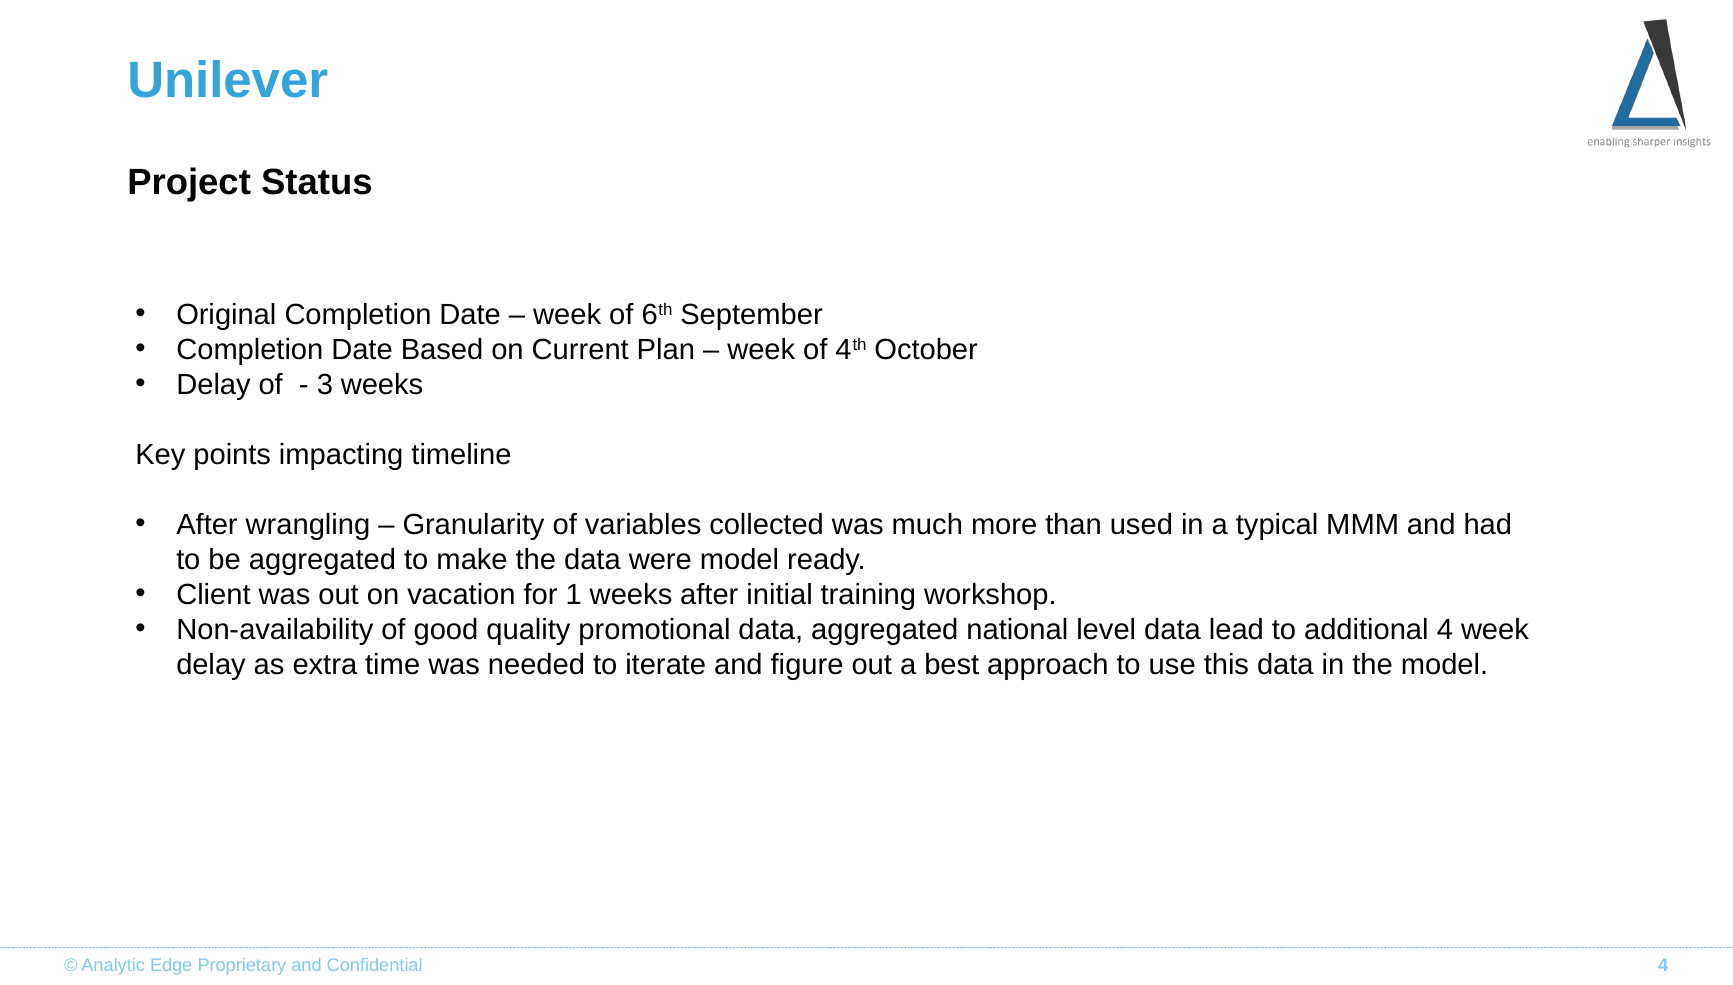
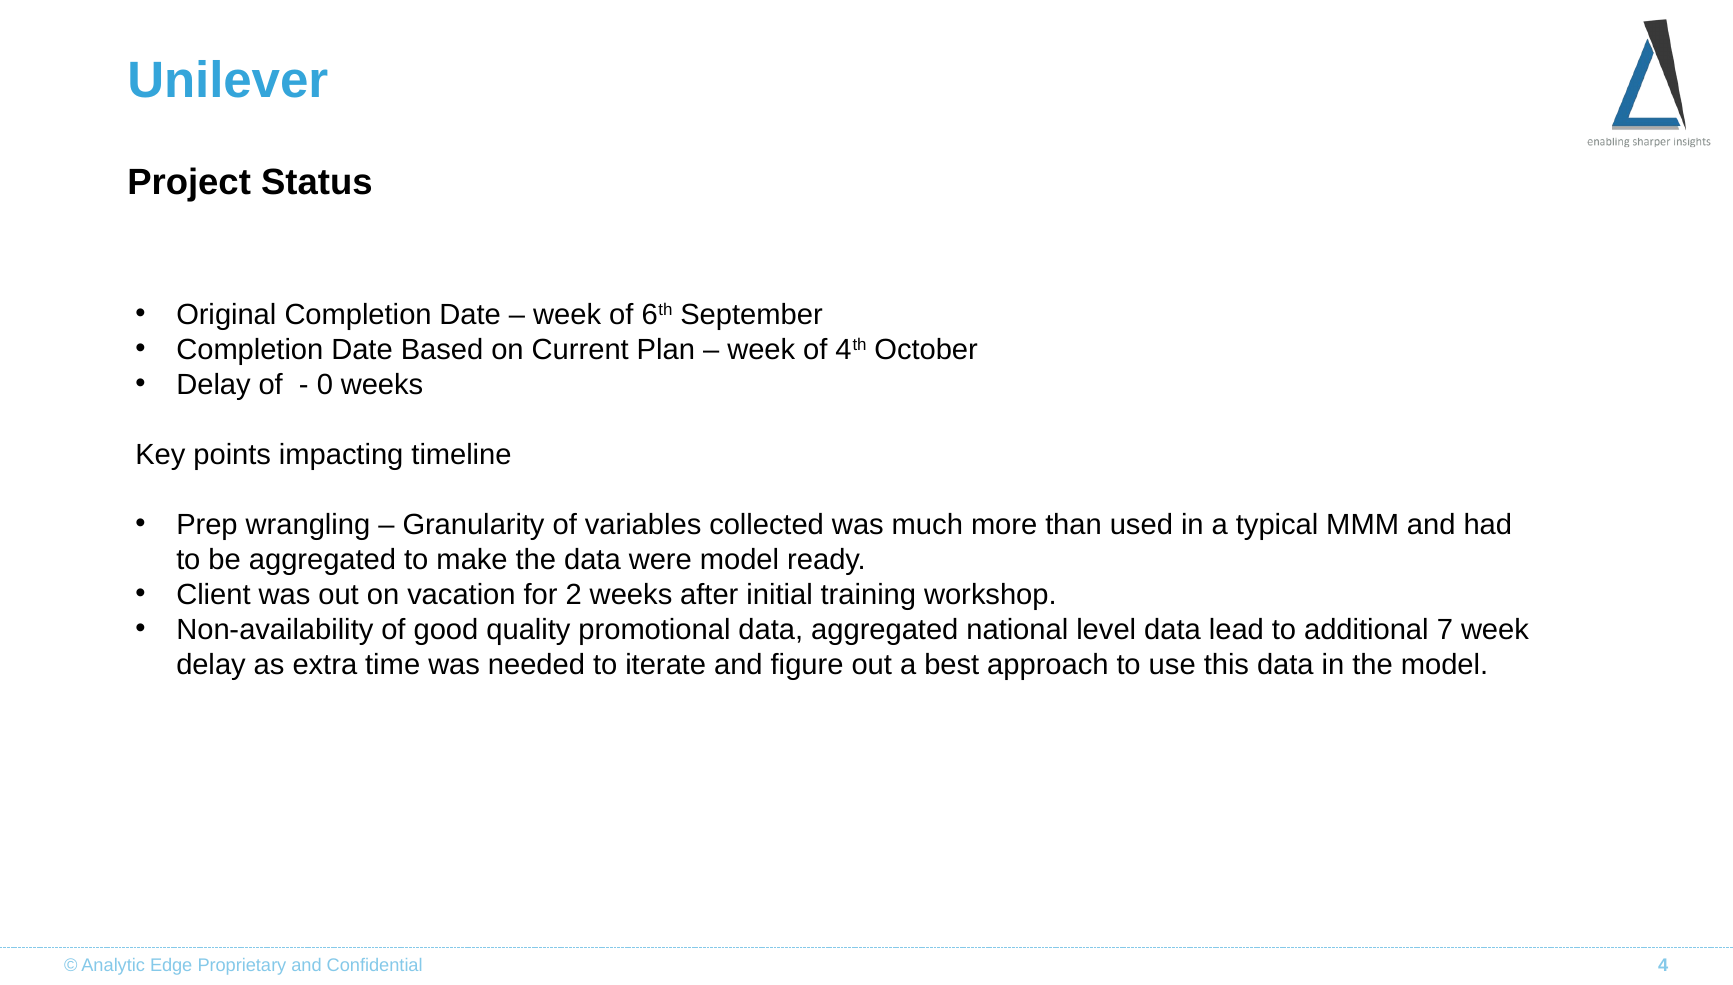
3: 3 -> 0 (325, 385)
After: After -> Prep (207, 525)
1: 1 -> 2 (574, 595)
additional 4: 4 -> 7 (1445, 630)
